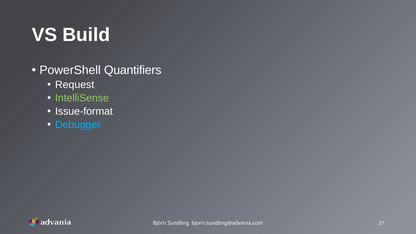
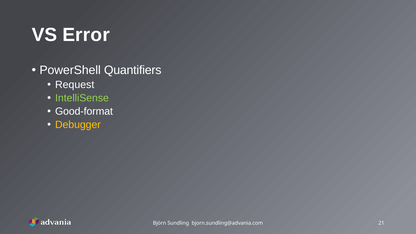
Build: Build -> Error (86, 35)
Issue-format: Issue-format -> Good-format (84, 111)
Debugger colour: light blue -> yellow (78, 125)
